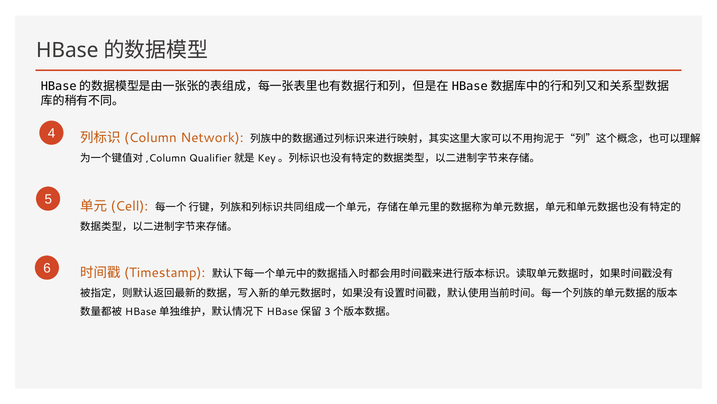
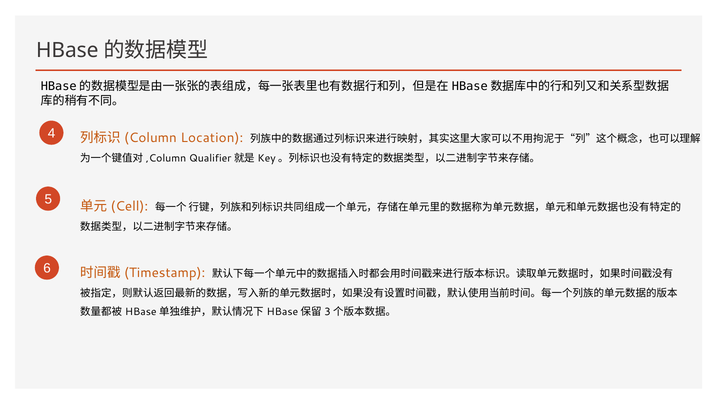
Network: Network -> Location (212, 137)
